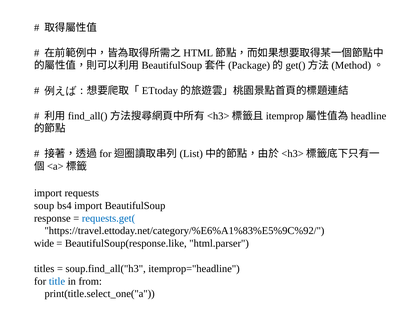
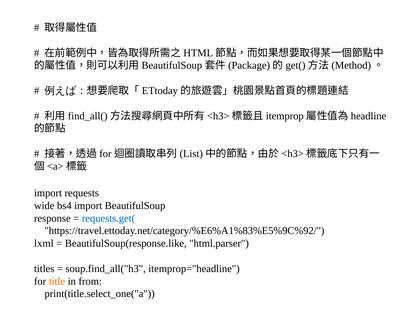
soup: soup -> wide (44, 206)
wide: wide -> lxml (44, 243)
title colour: blue -> orange (57, 281)
